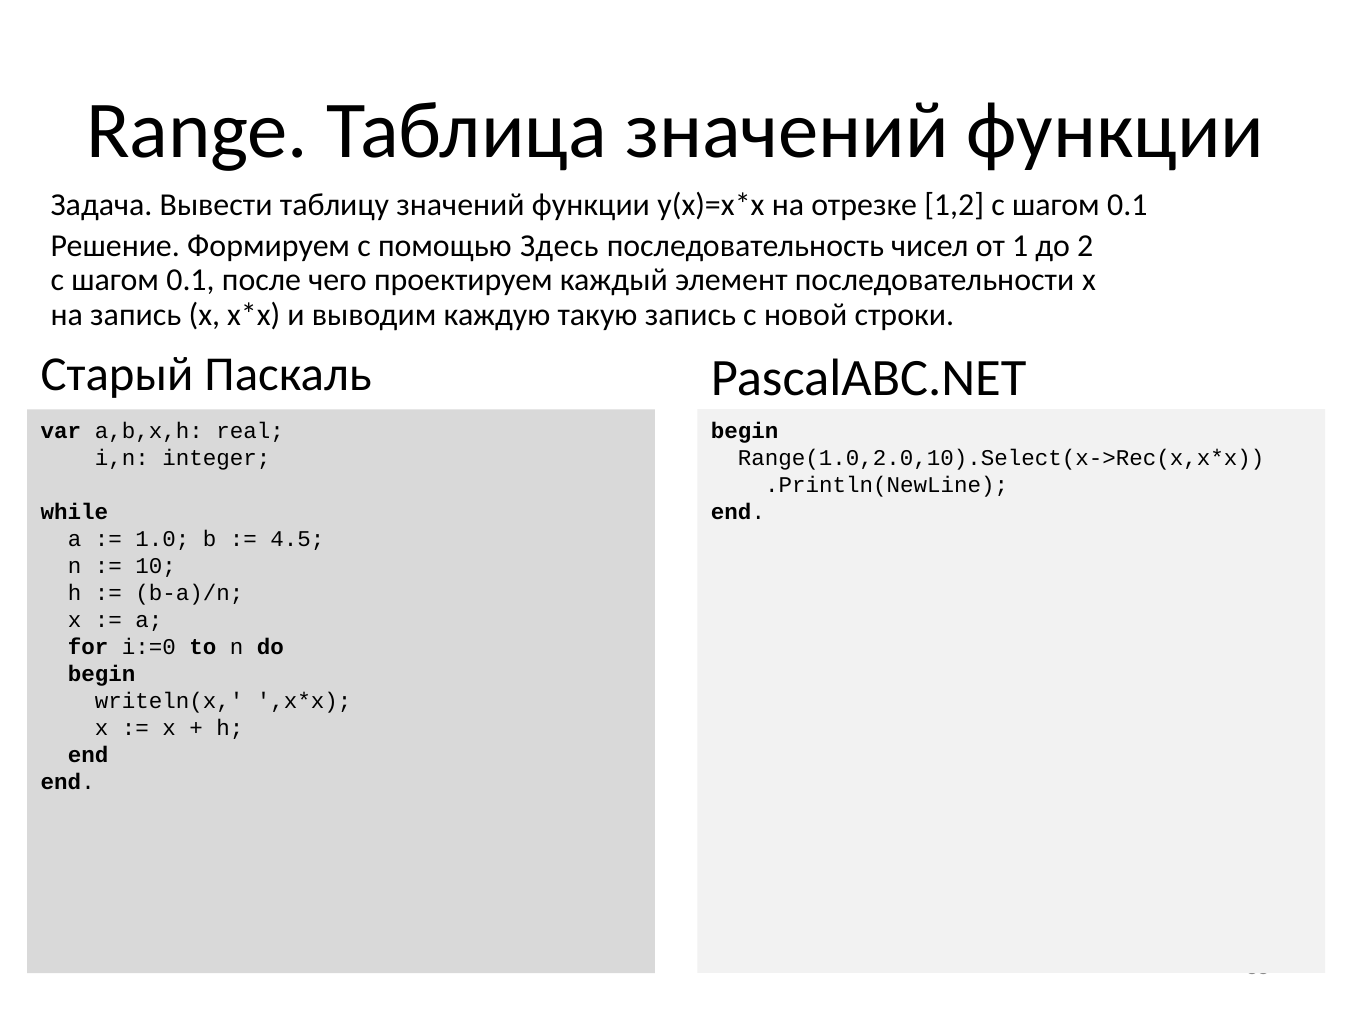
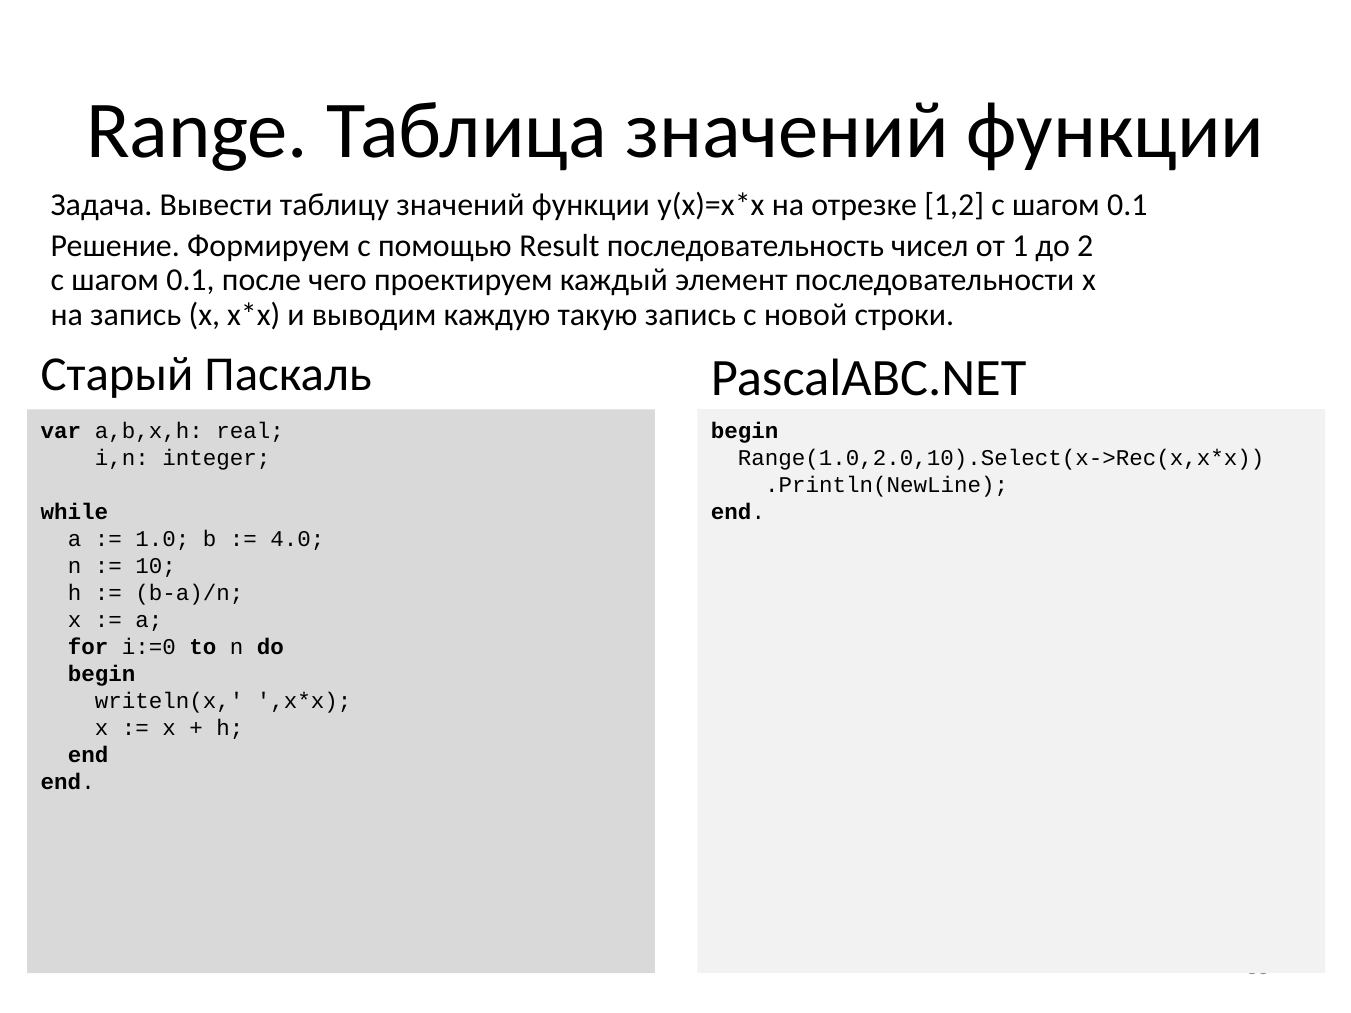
Здесь: Здесь -> Result (559, 246)
4.5: 4.5 -> 4.0 (297, 539)
